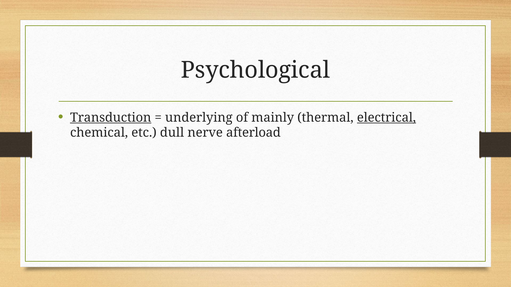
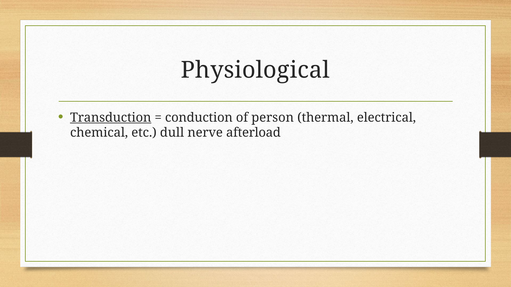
Psychological: Psychological -> Physiological (255, 70)
underlying: underlying -> conduction (199, 118)
mainly: mainly -> person (273, 118)
electrical underline: present -> none (386, 118)
